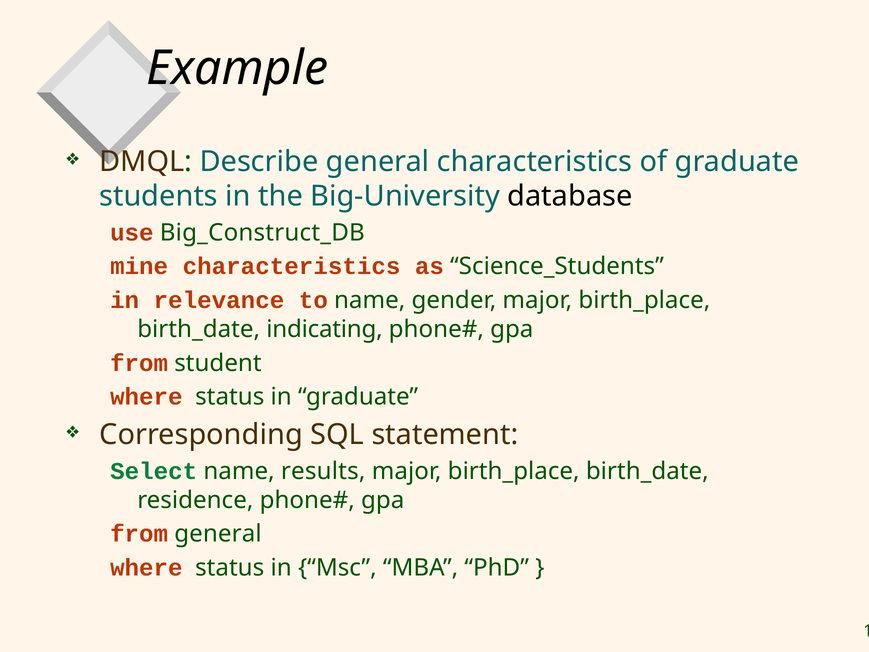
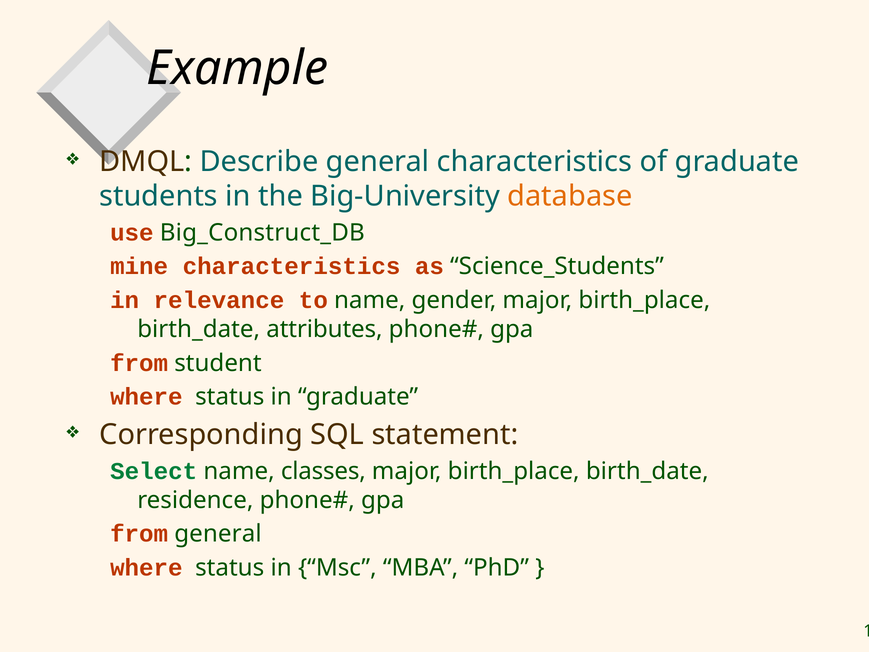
database colour: black -> orange (570, 196)
indicating: indicating -> attributes (324, 329)
results: results -> classes (323, 471)
